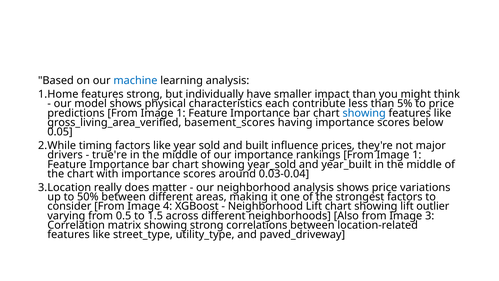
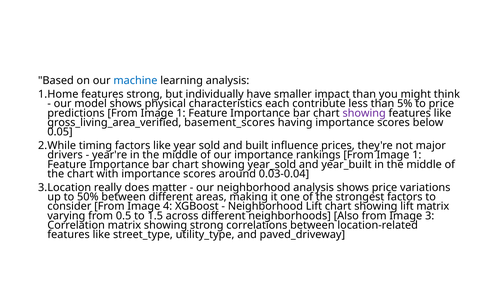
showing colour: blue -> purple (364, 113)
true're: true're -> year're (110, 155)
lift outlier: outlier -> matrix (433, 206)
